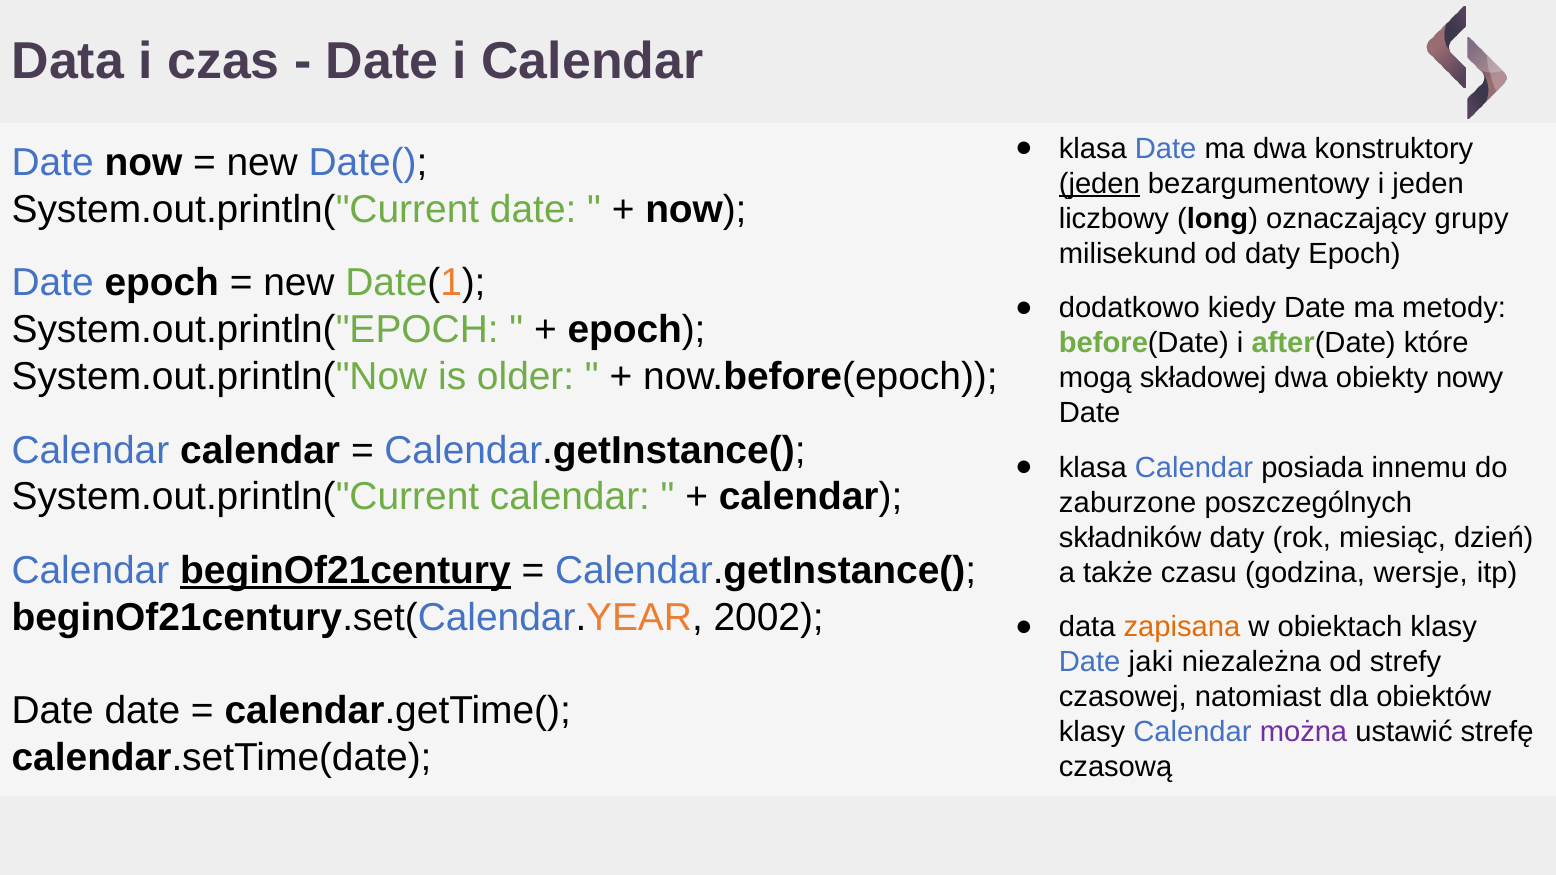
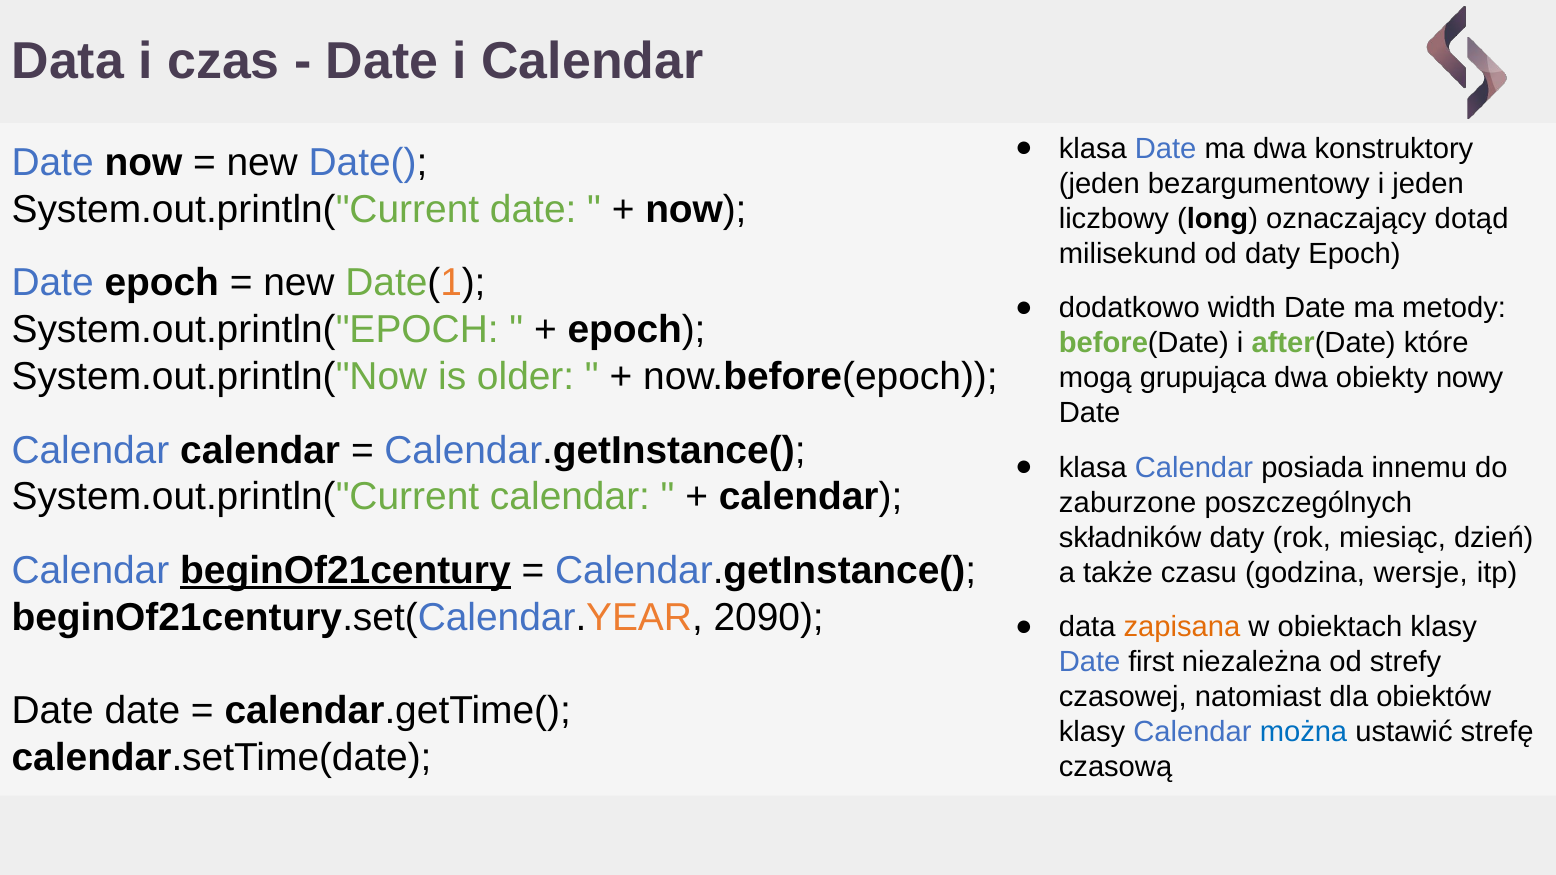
jeden underline: present -> none (1099, 184)
grupy: grupy -> dotąd (1472, 219)
kiedy: kiedy -> width (1242, 308)
składowej: składowej -> grupująca (1203, 378)
2002: 2002 -> 2090 (769, 618)
jaki: jaki -> first (1151, 662)
można colour: purple -> blue (1304, 732)
